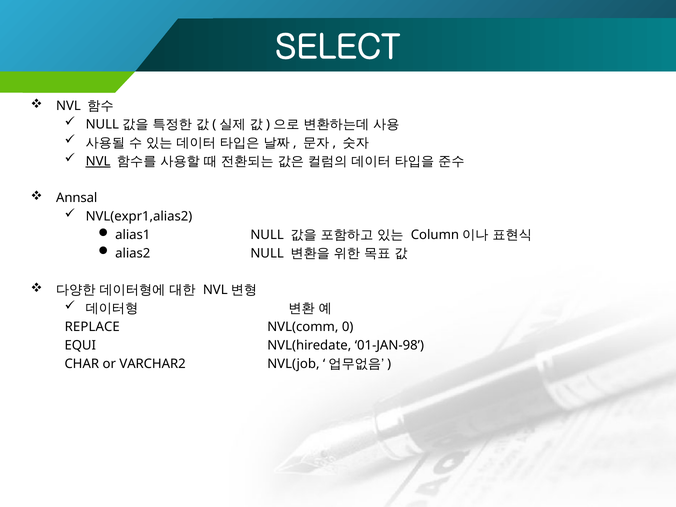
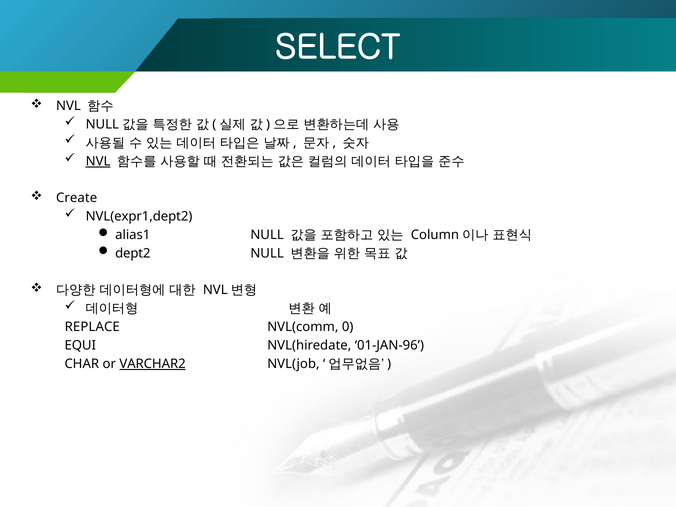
Annsal: Annsal -> Create (77, 198)
NVL(expr1,alias2: NVL(expr1,alias2 -> NVL(expr1,dept2 (139, 216)
alias2: alias2 -> dept2 (133, 253)
01-JAN-98: 01-JAN-98 -> 01-JAN-96 (389, 345)
VARCHAR2 underline: none -> present (153, 364)
